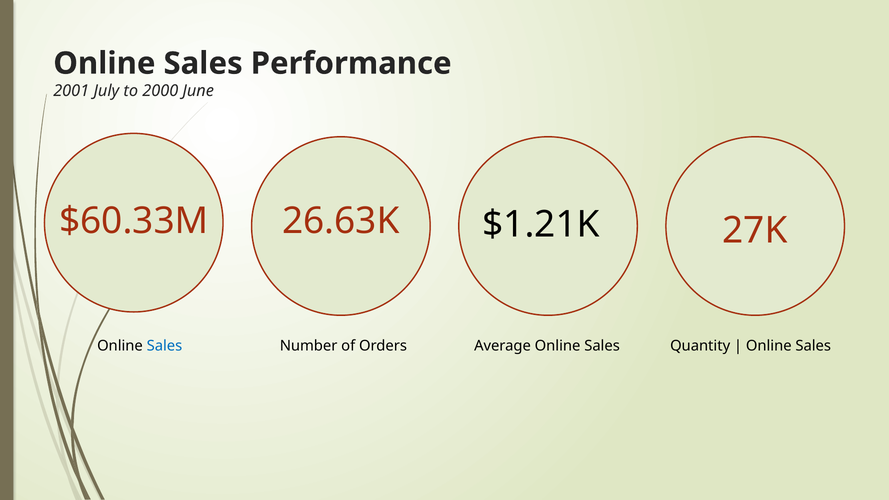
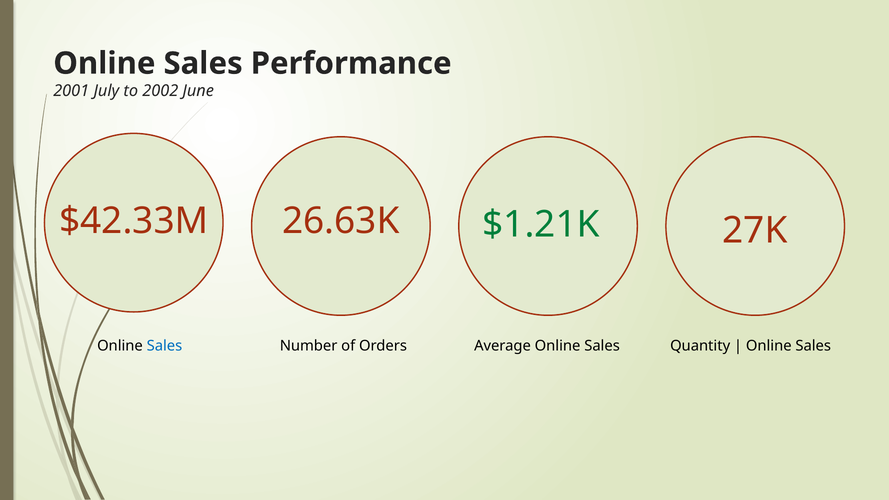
2000: 2000 -> 2002 (160, 91)
$60.33M: $60.33M -> $42.33M (134, 221)
$1.21K colour: black -> green (541, 224)
